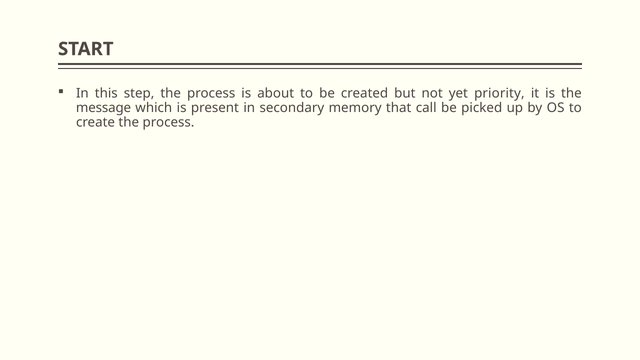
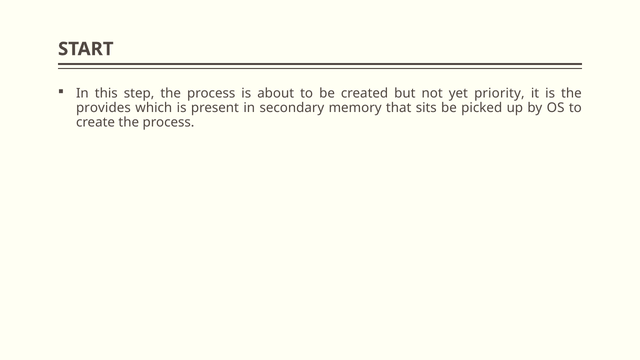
message: message -> provides (103, 108)
call: call -> sits (426, 108)
